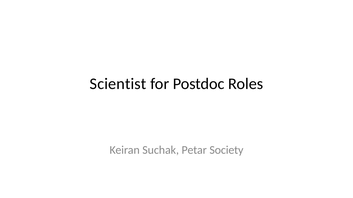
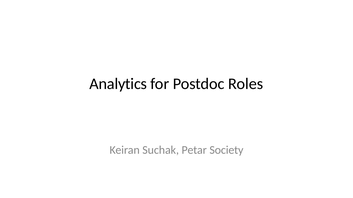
Scientist: Scientist -> Analytics (118, 84)
